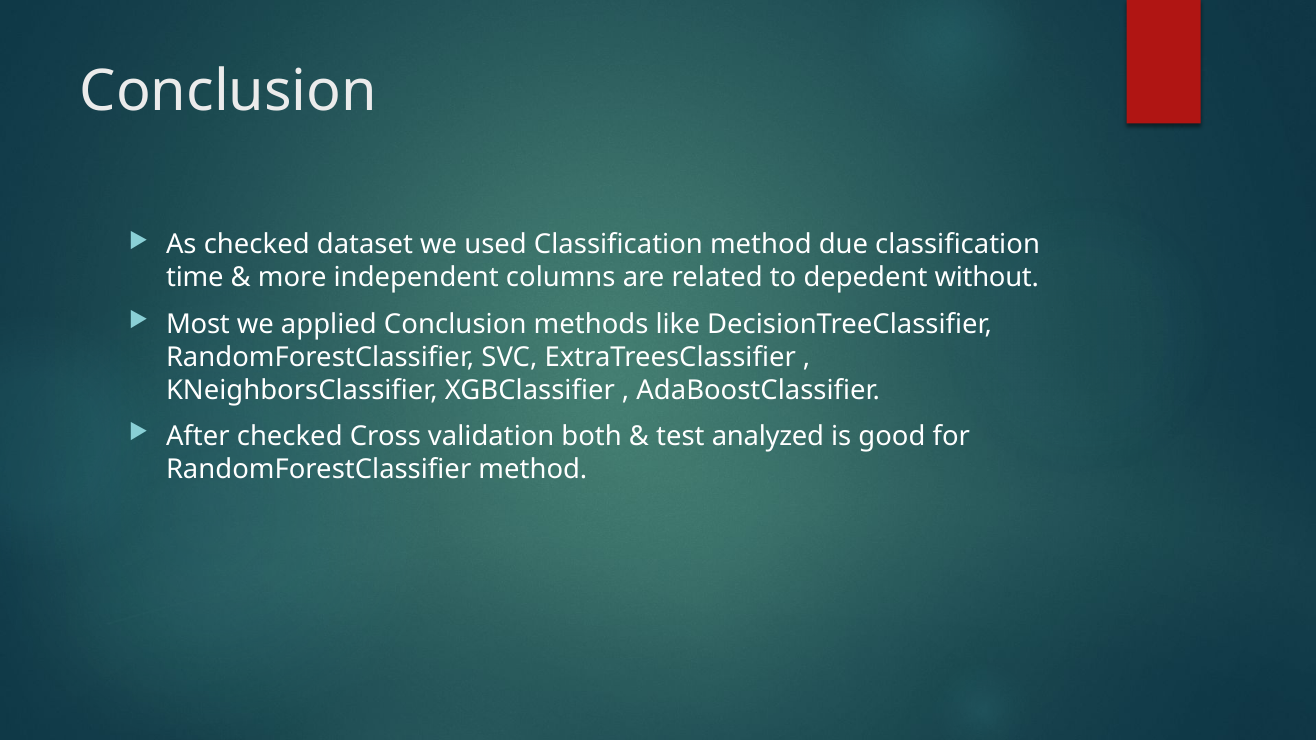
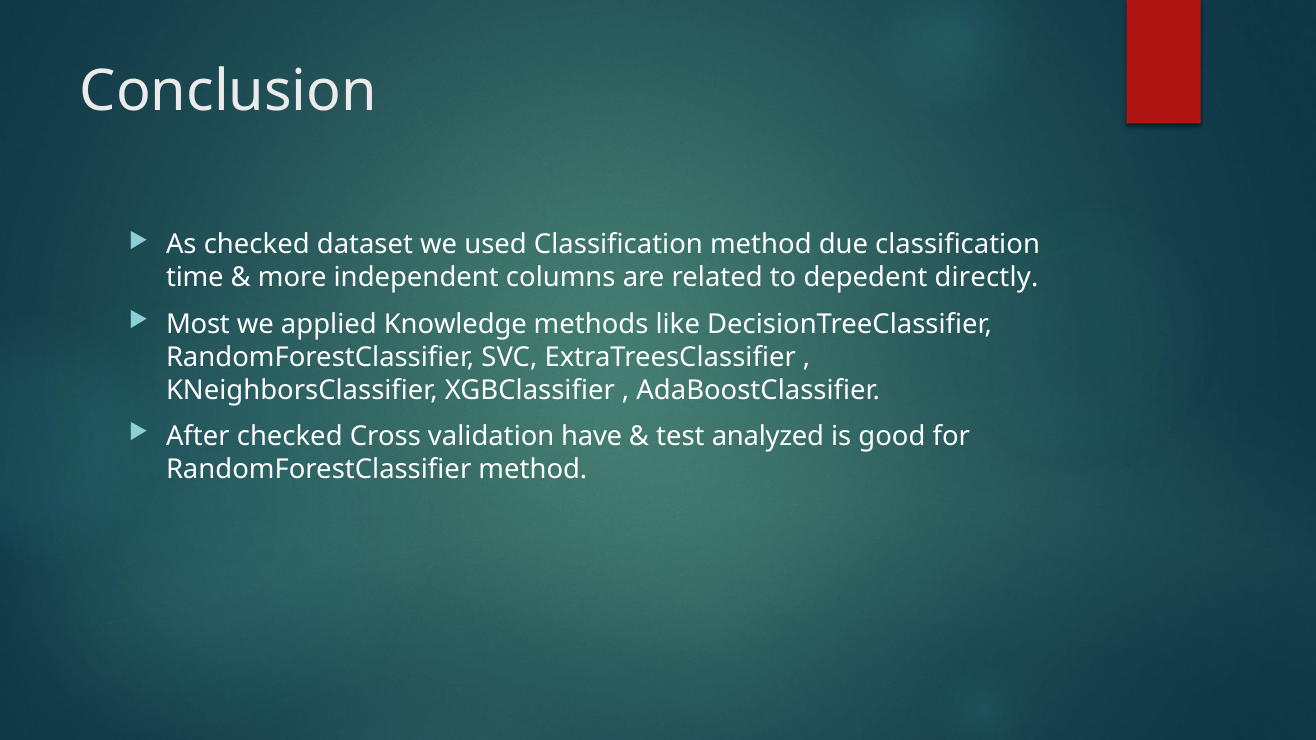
without: without -> directly (986, 278)
applied Conclusion: Conclusion -> Knowledge (455, 324)
both: both -> have (592, 437)
